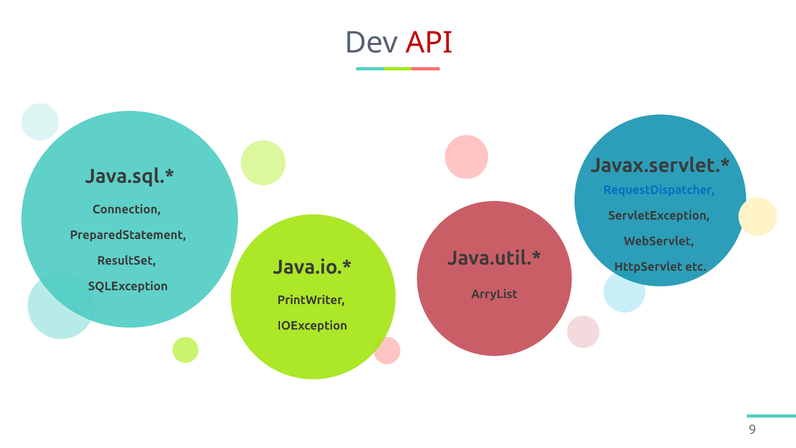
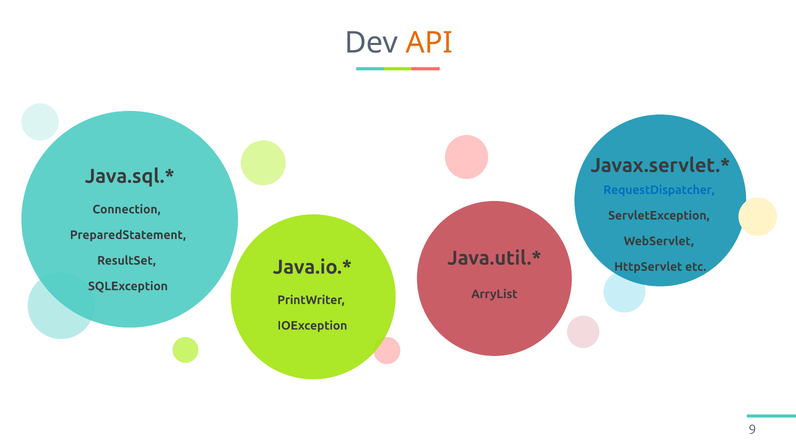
API colour: red -> orange (429, 43)
